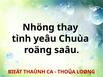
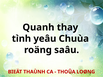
Nhöng: Nhöng -> Quanh (38, 27)
